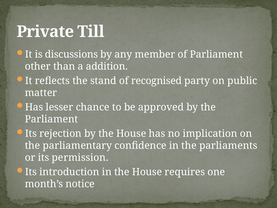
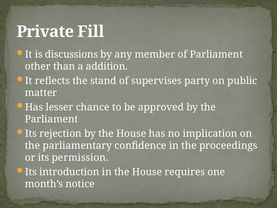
Till: Till -> Fill (91, 32)
recognised: recognised -> supervises (156, 81)
parliaments: parliaments -> proceedings (228, 145)
